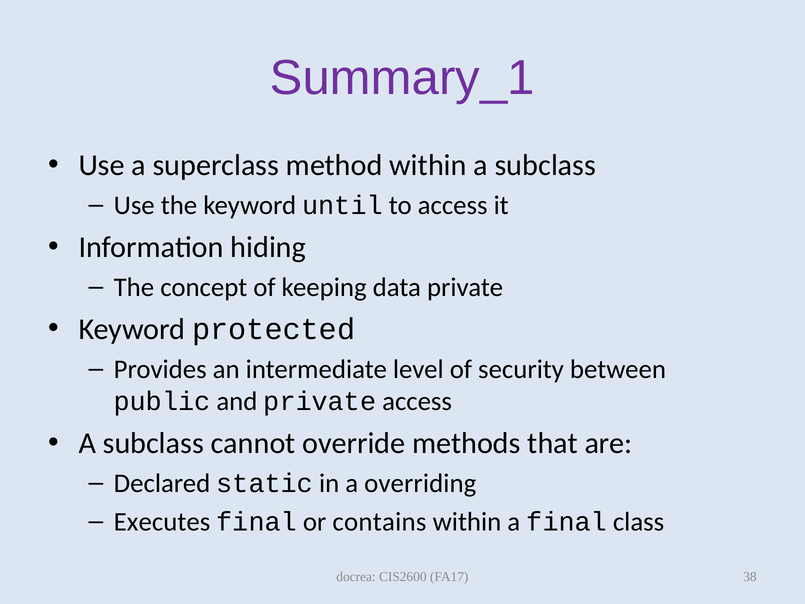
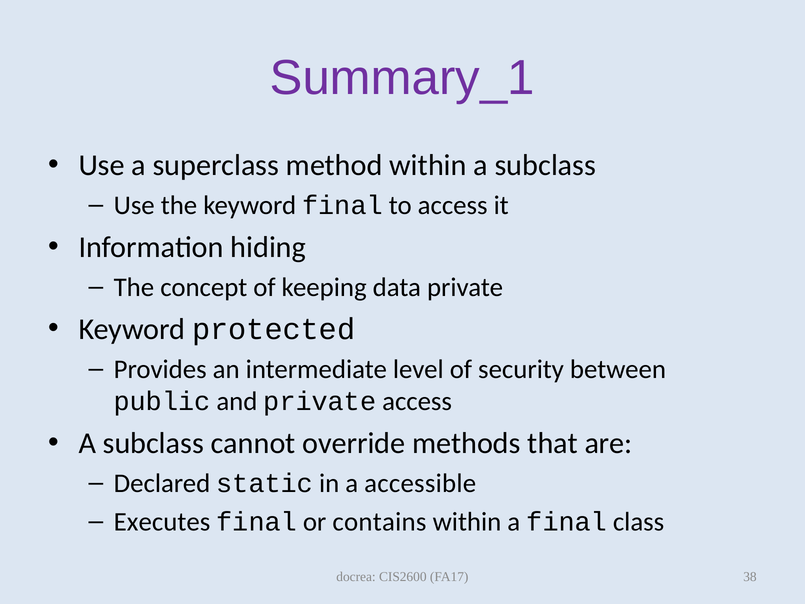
keyword until: until -> final (342, 205)
overriding: overriding -> accessible (420, 483)
